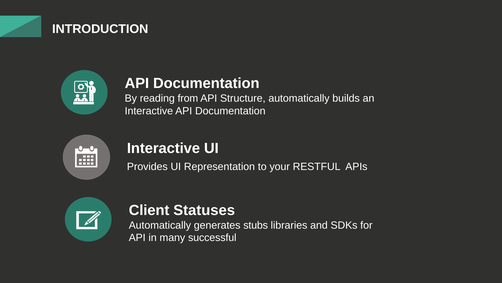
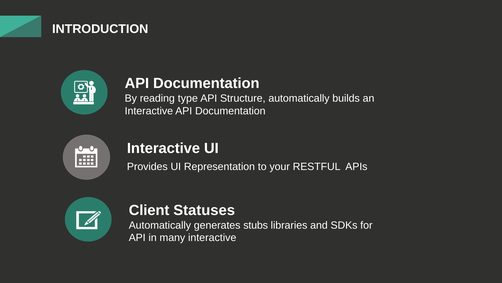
from: from -> type (188, 98)
many successful: successful -> interactive (212, 237)
